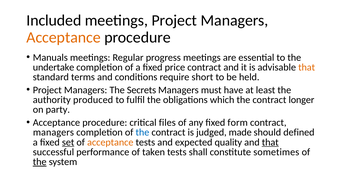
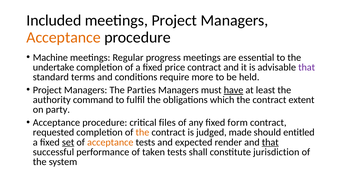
Manuals: Manuals -> Machine (50, 58)
that colour: orange -> purple (307, 67)
short: short -> more (202, 77)
Secrets: Secrets -> Parties (141, 90)
have underline: none -> present (234, 90)
produced: produced -> command (93, 100)
longer: longer -> extent (301, 100)
managers: managers -> requested (54, 133)
the colour: blue -> orange (142, 133)
defined: defined -> entitled (299, 133)
quality: quality -> render (228, 143)
sometimes: sometimes -> jurisdiction (276, 152)
the underline: present -> none (40, 162)
